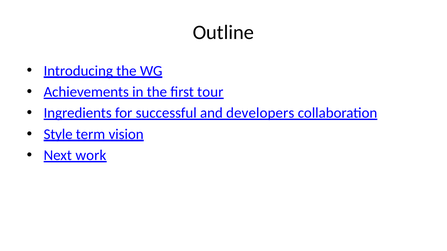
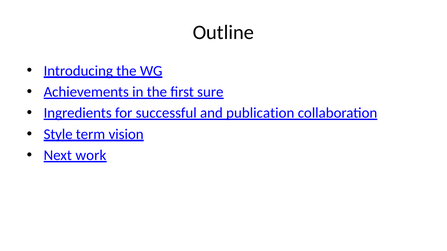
tour: tour -> sure (210, 92)
developers: developers -> publication (260, 113)
